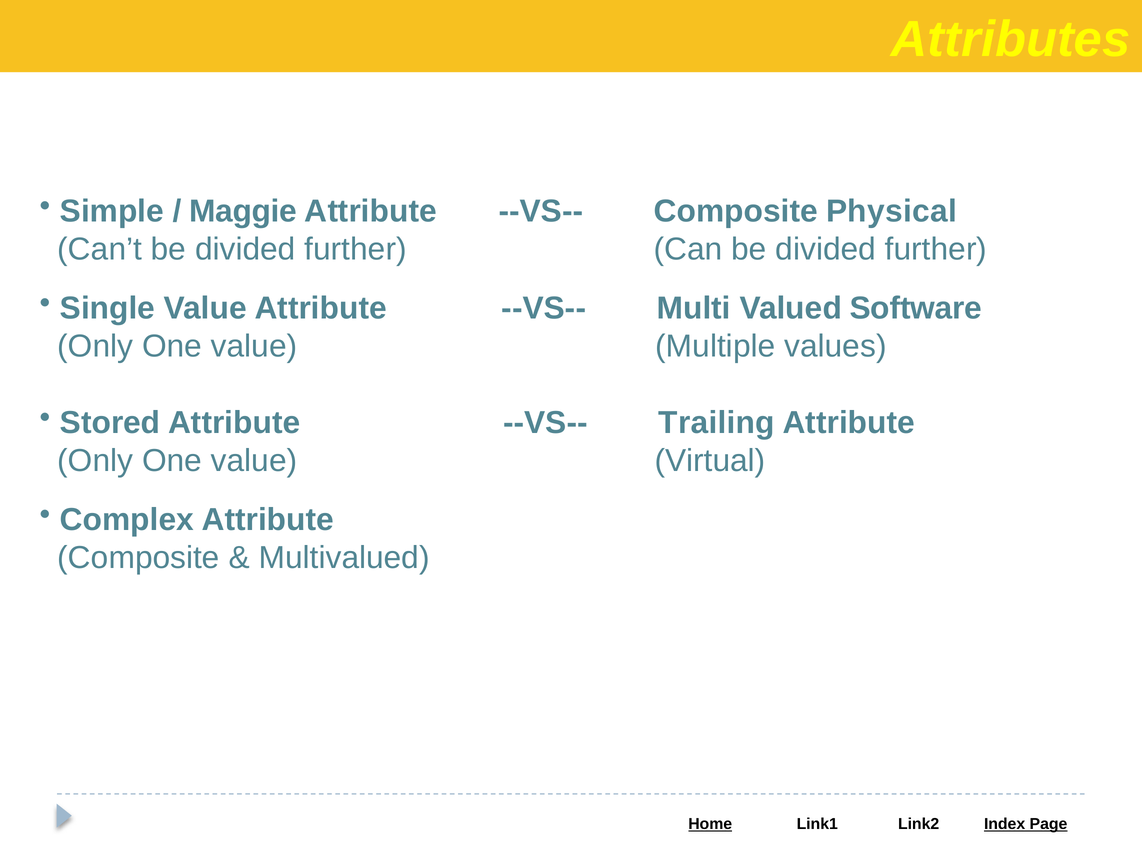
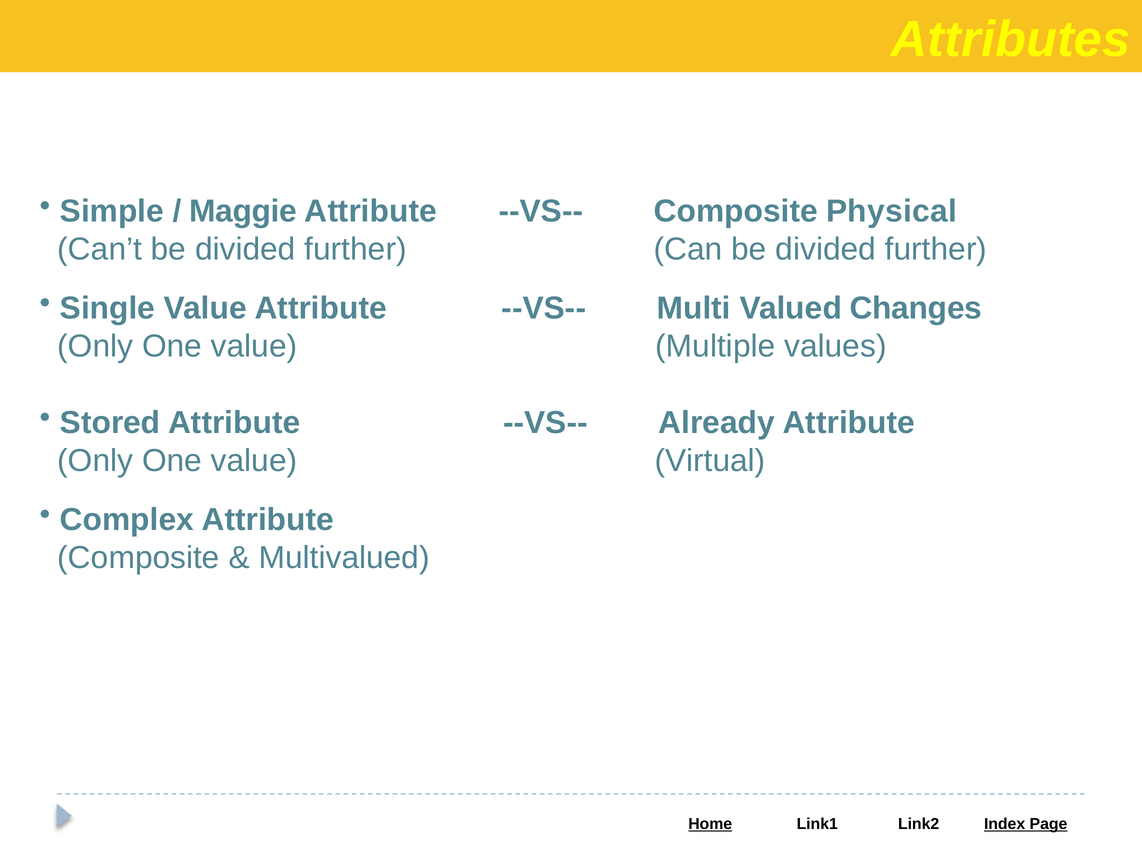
Software: Software -> Changes (916, 308)
Trailing: Trailing -> Already (717, 422)
